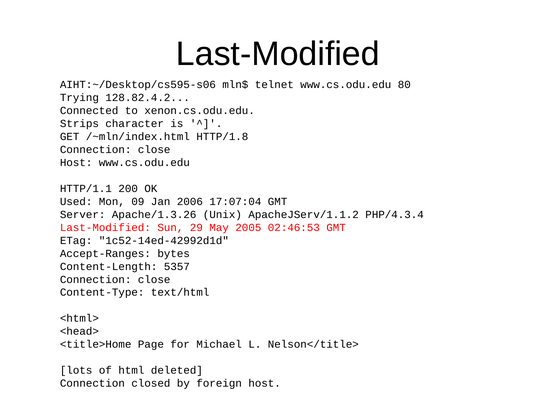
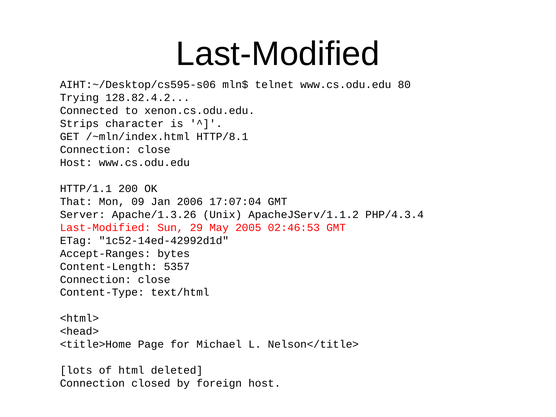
HTTP/1.8: HTTP/1.8 -> HTTP/8.1 (222, 137)
Used: Used -> That (76, 202)
